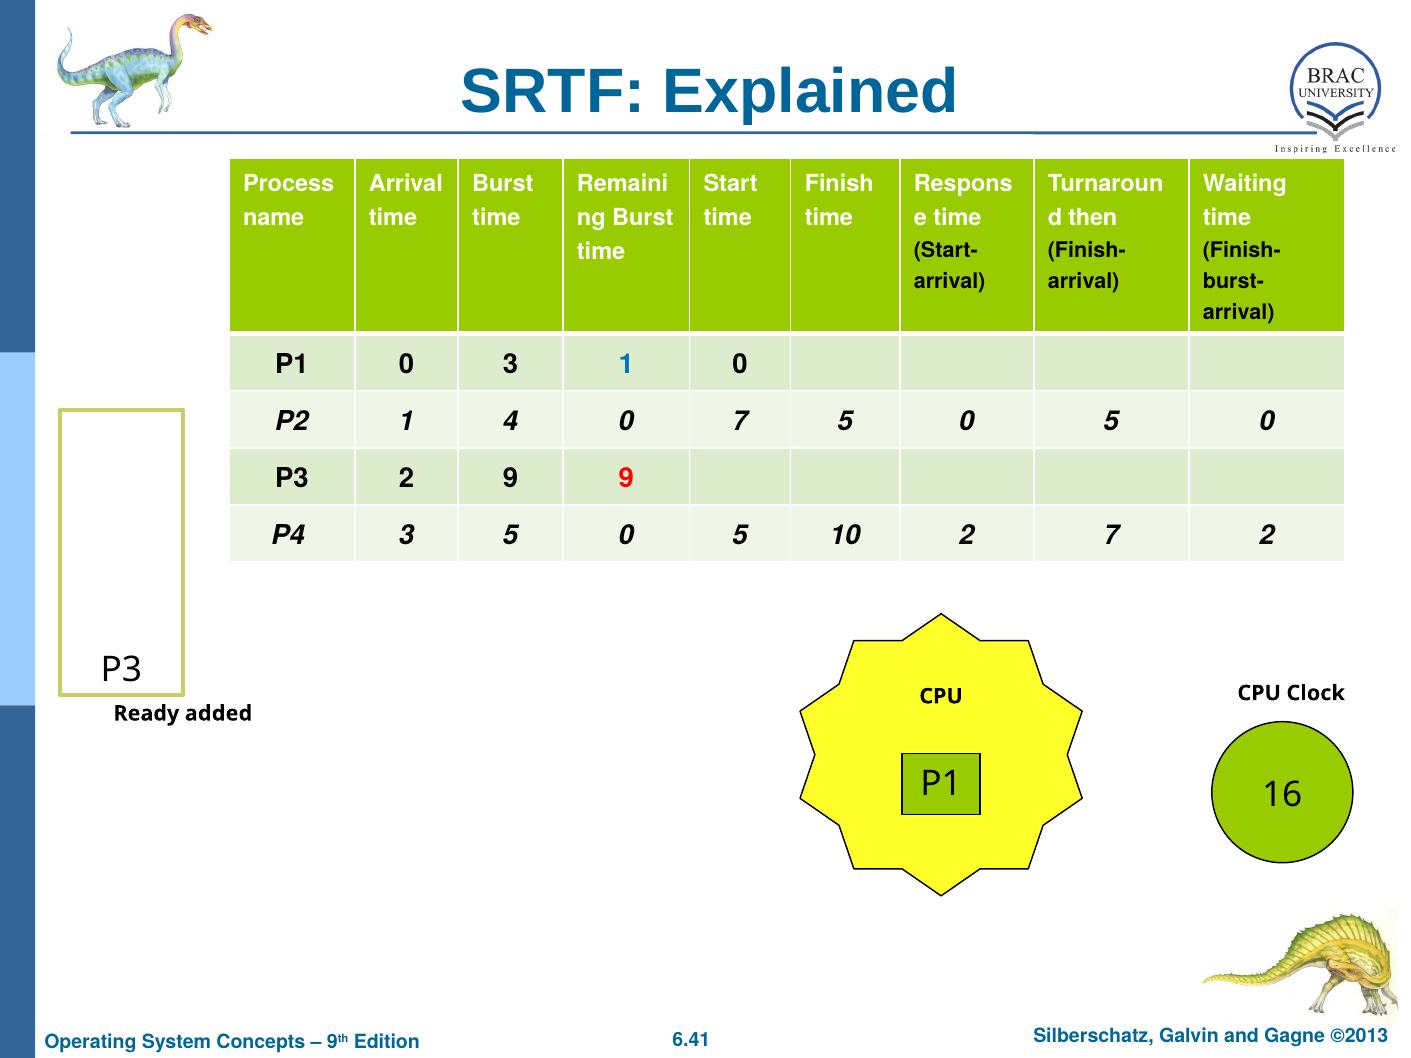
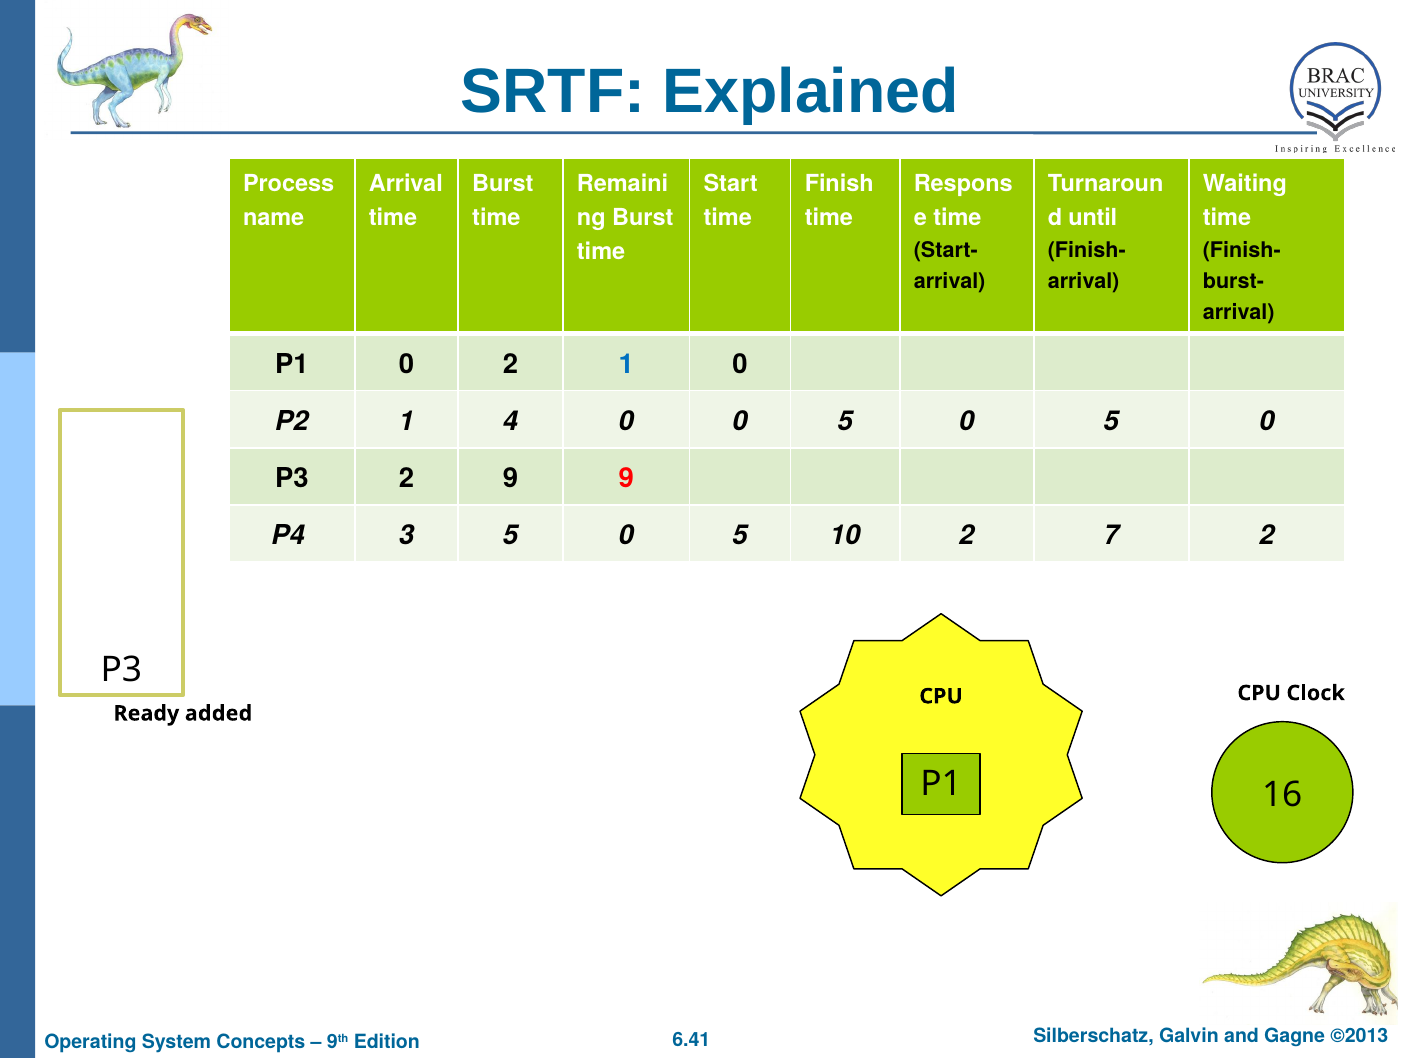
then: then -> until (1093, 218)
0 3: 3 -> 2 (510, 364)
0 7: 7 -> 0 (740, 421)
